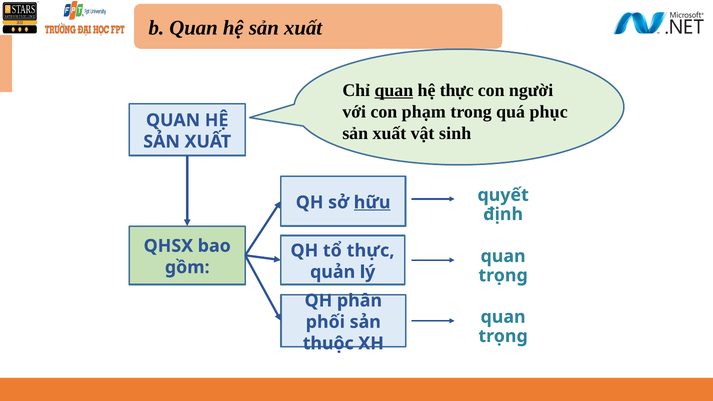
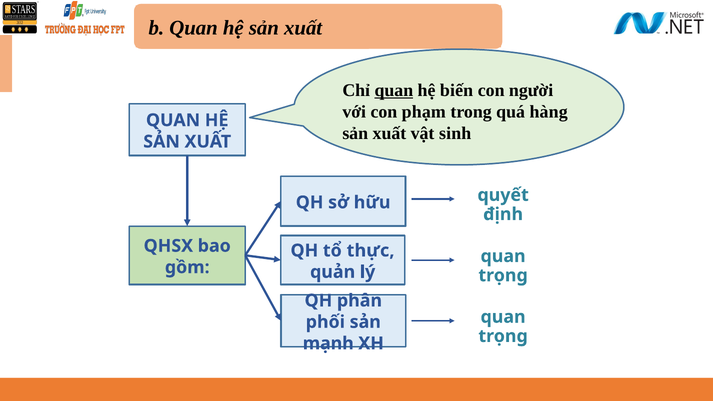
hệ thực: thực -> biến (457, 90)
phục: phục -> hàng (549, 112)
hữu underline: present -> none (372, 202)
thuộc: thuộc -> mạnh (328, 343)
